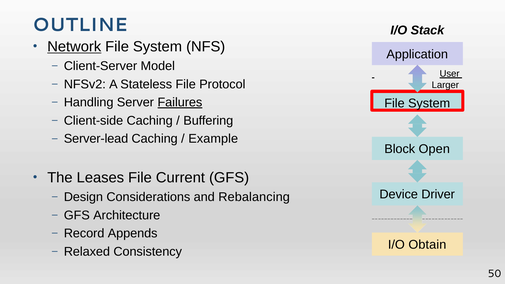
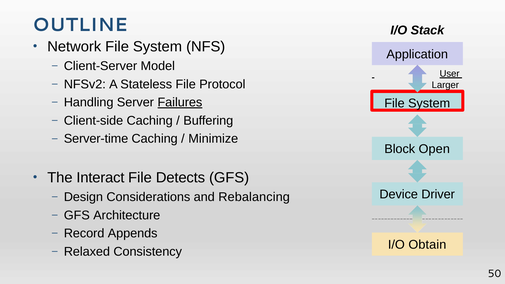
Network underline: present -> none (74, 47)
Server-lead: Server-lead -> Server-time (96, 139)
Example: Example -> Minimize (213, 139)
Leases: Leases -> Interact (100, 178)
Current: Current -> Detects (180, 178)
